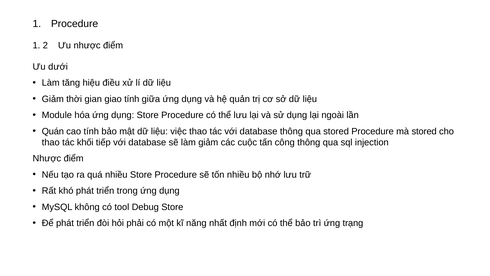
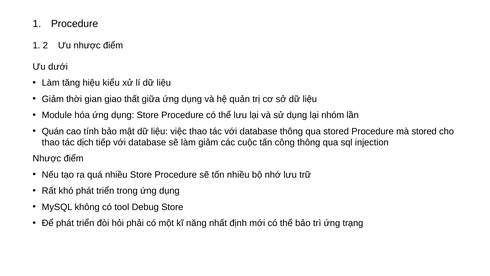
điều: điều -> kiểu (111, 83)
giao tính: tính -> thất (132, 99)
ngoài: ngoài -> nhóm (333, 115)
khối: khối -> dịch (85, 142)
